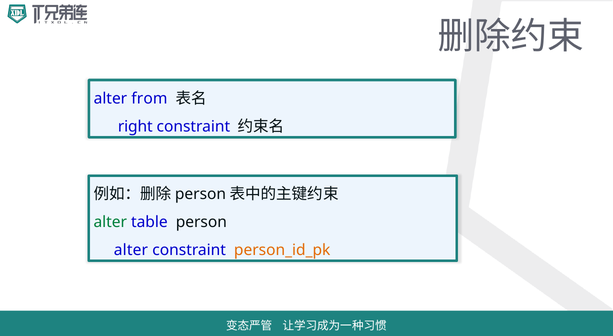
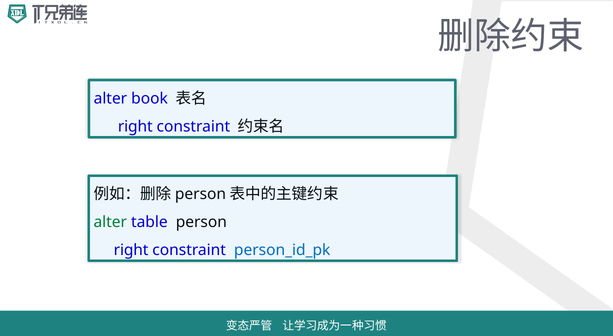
from: from -> book (150, 98)
alter: alter -> right (131, 250)
person_id_pk colour: orange -> blue (282, 250)
